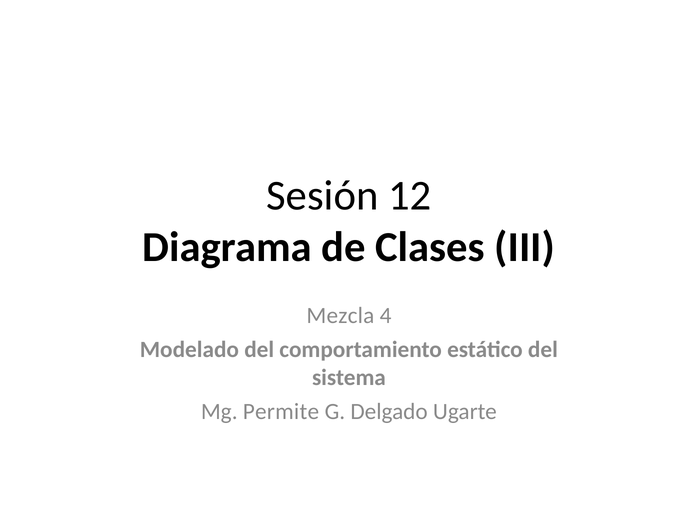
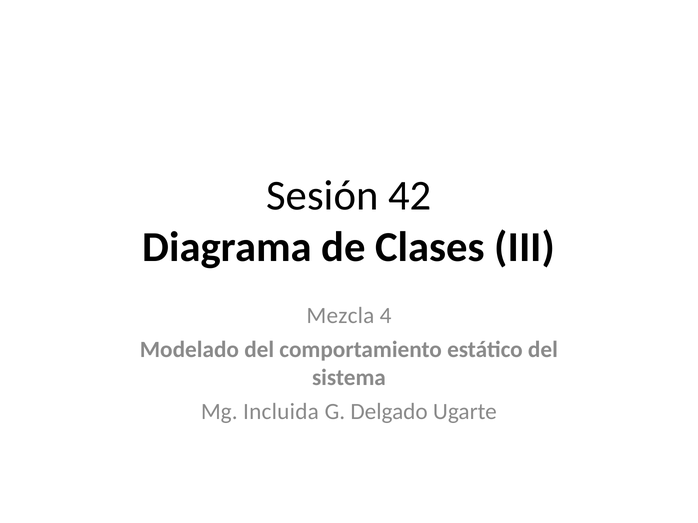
12: 12 -> 42 (410, 196)
Permite: Permite -> Incluida (281, 412)
